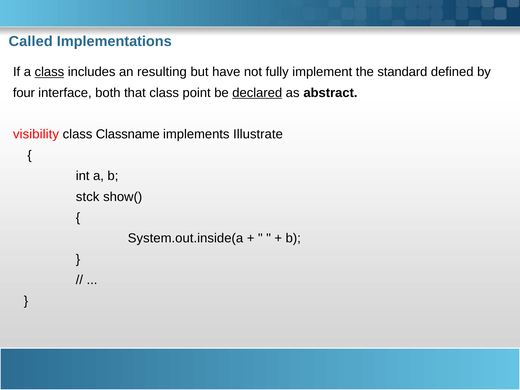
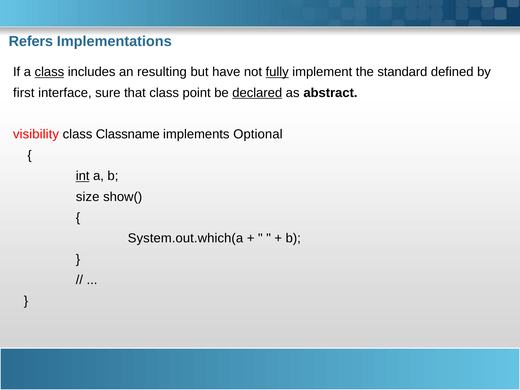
Called: Called -> Refers (31, 41)
fully underline: none -> present (277, 72)
four: four -> first (24, 93)
both: both -> sure (108, 93)
Illustrate: Illustrate -> Optional (258, 134)
int underline: none -> present (83, 176)
stck: stck -> size (88, 197)
System.out.inside(a: System.out.inside(a -> System.out.which(a (185, 238)
